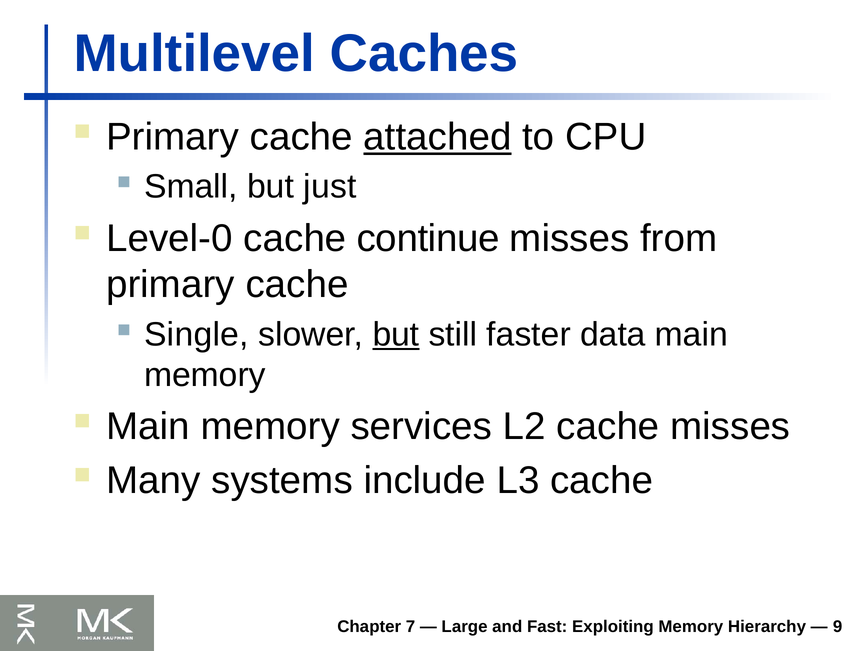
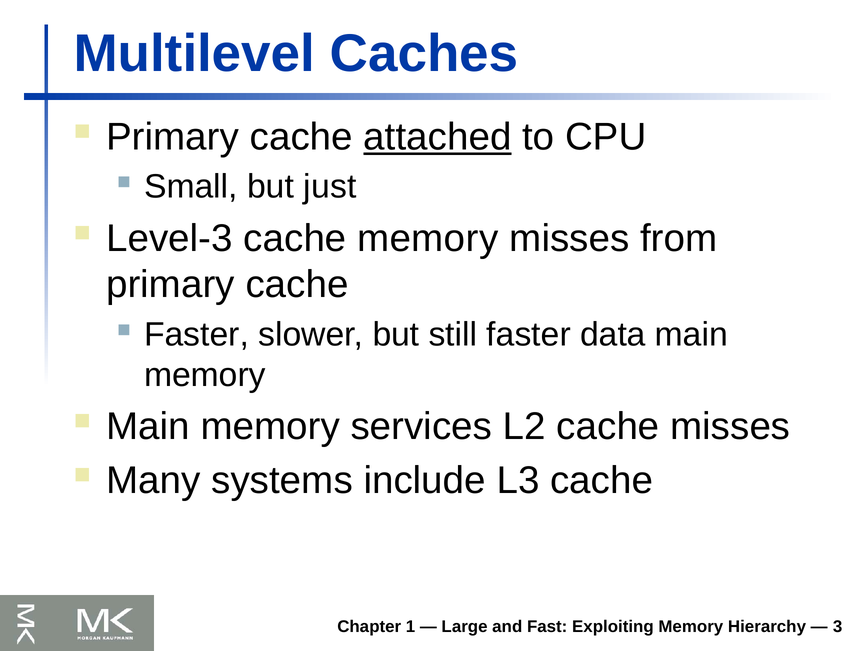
Level-0: Level-0 -> Level-3 (169, 238)
cache continue: continue -> memory (428, 238)
Single: Single -> Faster (197, 334)
but underline: present -> none (396, 334)
7: 7 -> 1 (411, 627)
9: 9 -> 3 (838, 627)
